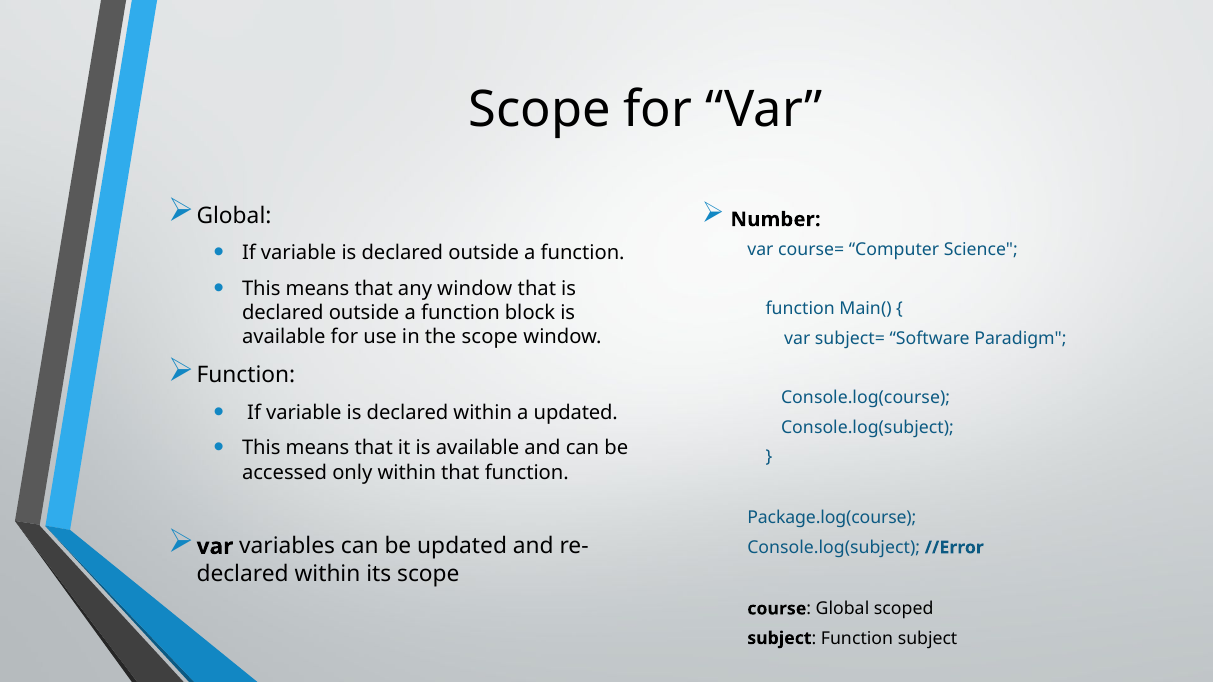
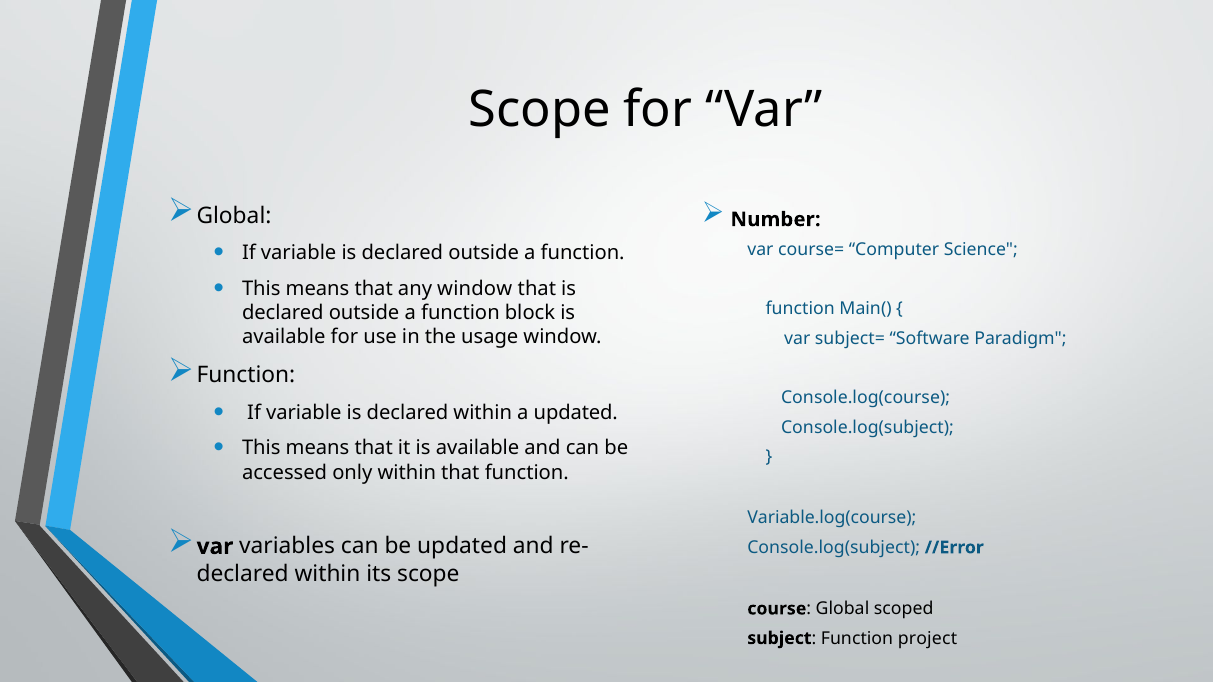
the scope: scope -> usage (490, 337)
Package.log(course: Package.log(course -> Variable.log(course (832, 518)
Function subject: subject -> project (927, 638)
